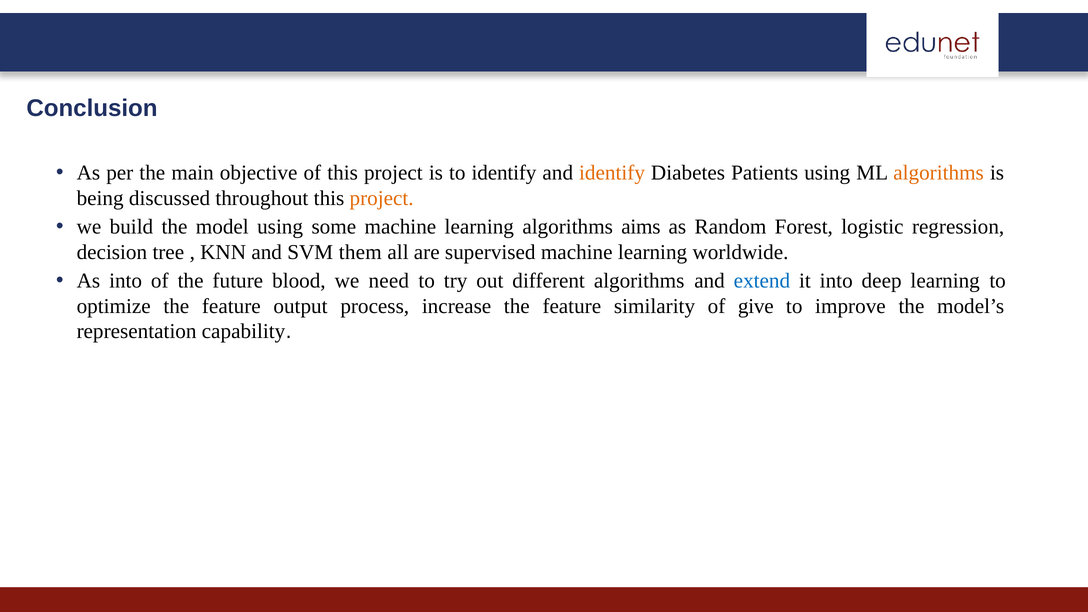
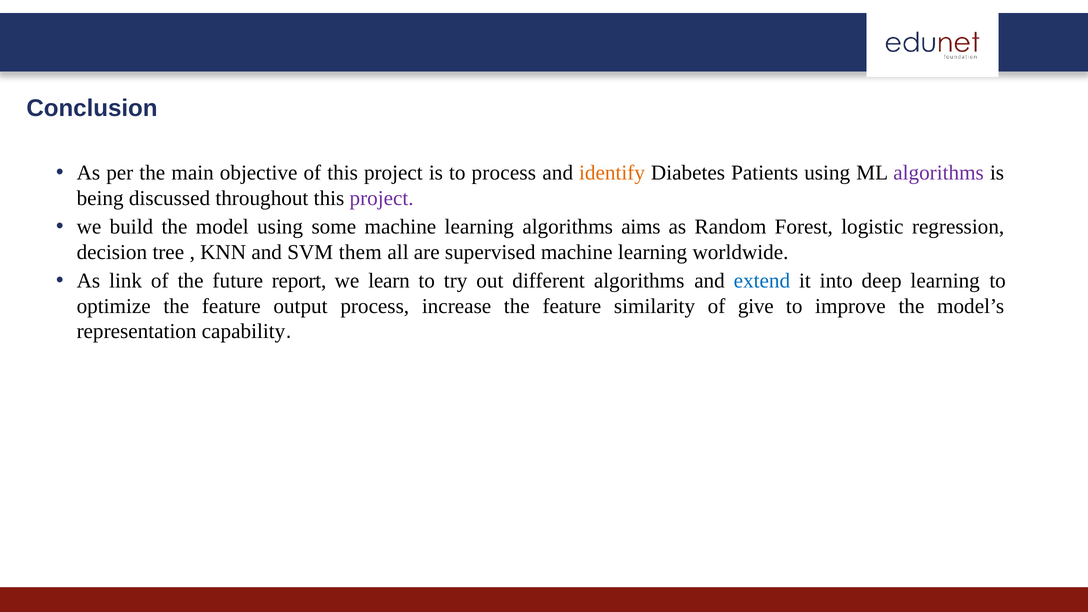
to identify: identify -> process (504, 173)
algorithms colour: orange -> purple (939, 173)
project colour: orange -> purple (382, 198)
As into: into -> link (126, 281)
blood: blood -> report (299, 281)
need: need -> learn (389, 281)
